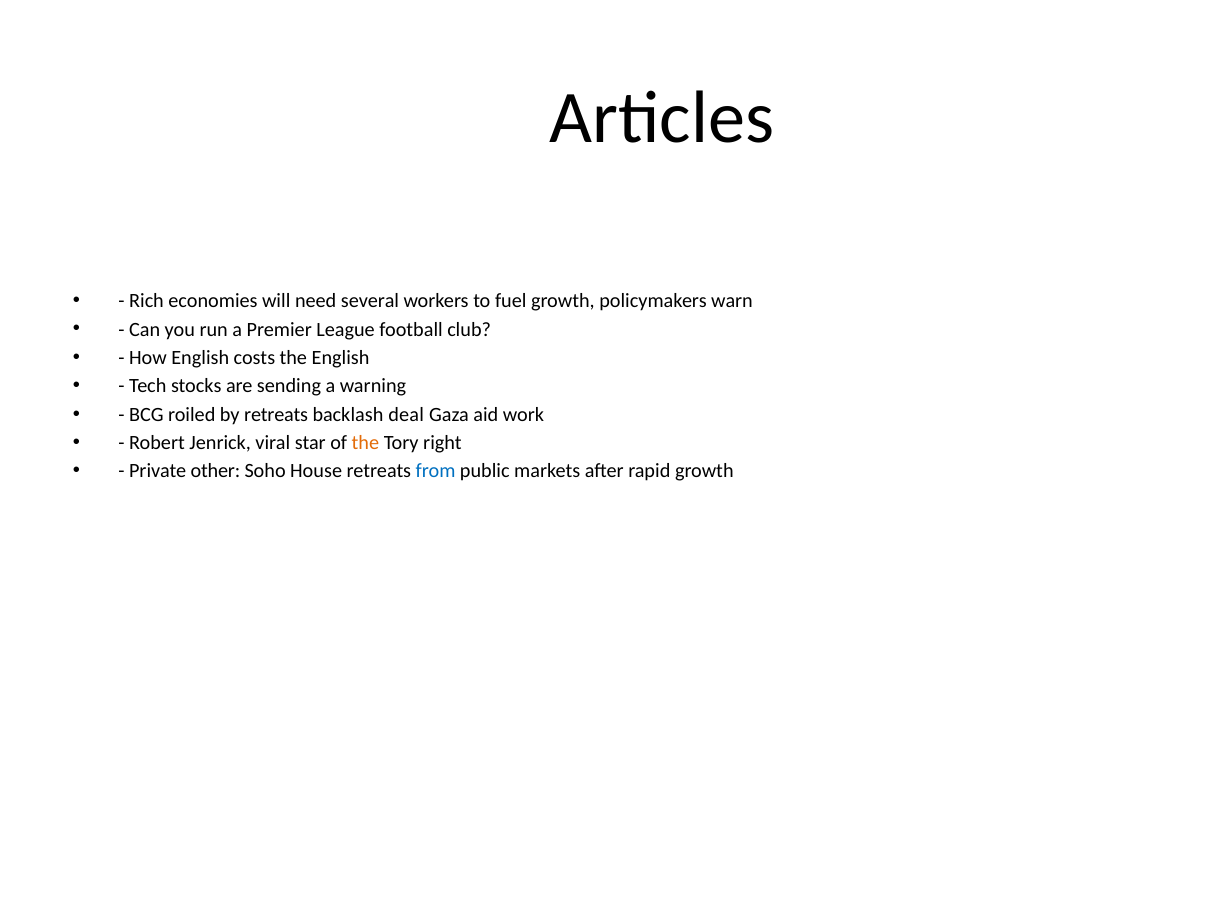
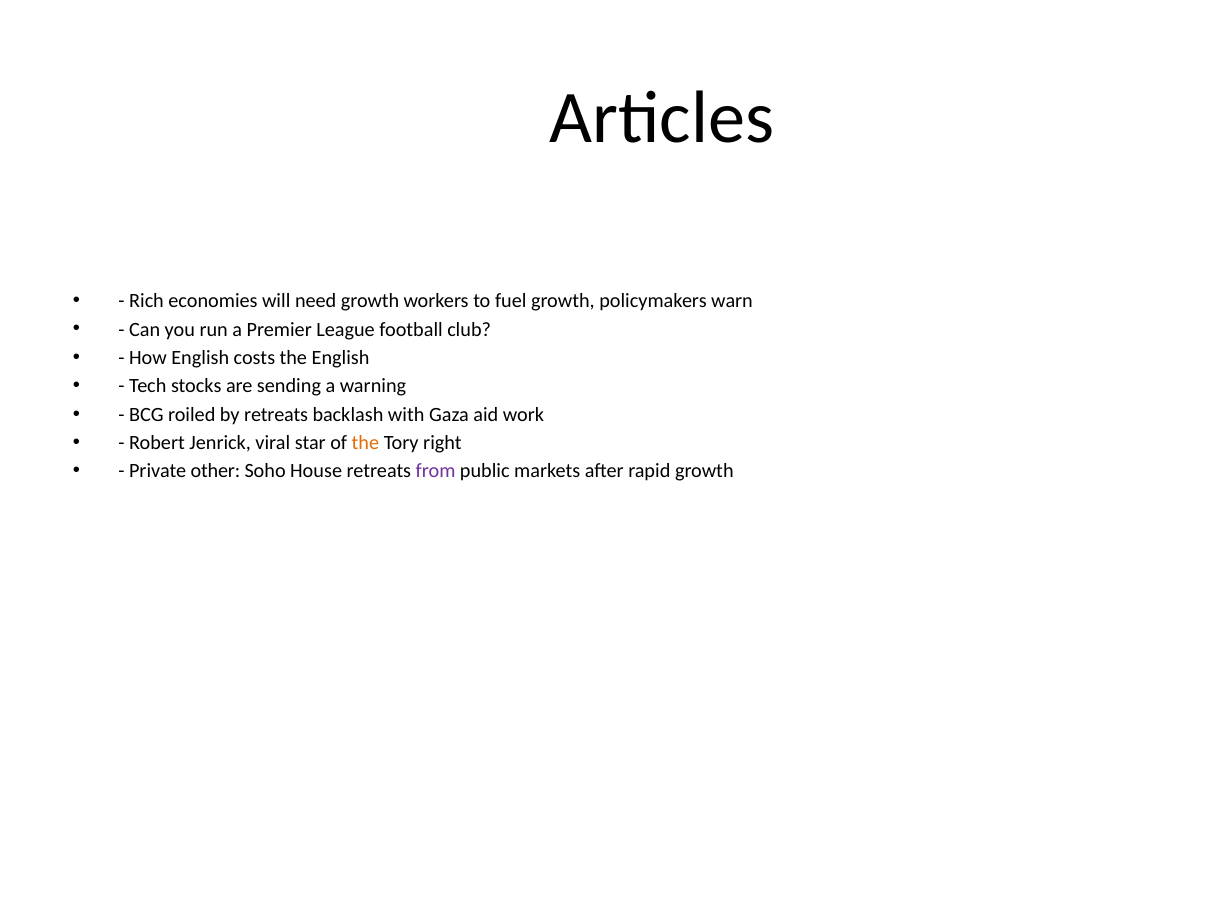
need several: several -> growth (370, 301)
deal: deal -> with (406, 415)
from colour: blue -> purple (436, 471)
